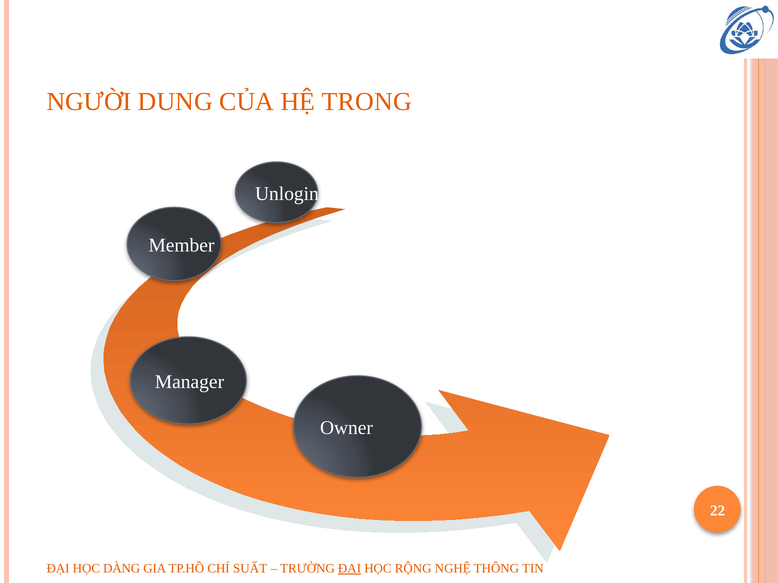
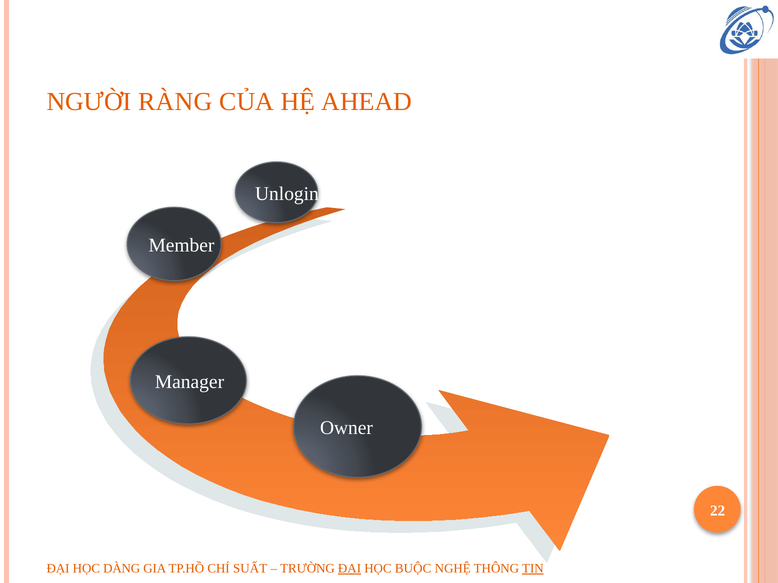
DUNG: DUNG -> RÀNG (175, 102)
TRONG: TRONG -> AHEAD (367, 102)
RỘNG: RỘNG -> BUỘC (413, 569)
TIN underline: none -> present (533, 569)
